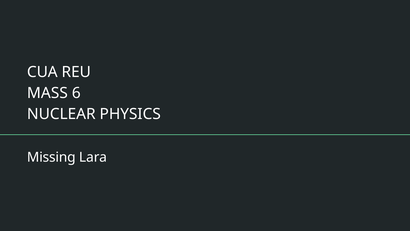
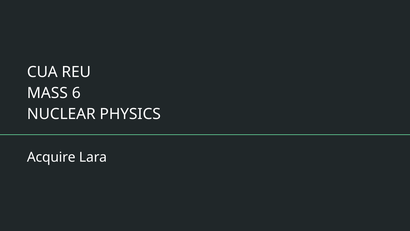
Missing: Missing -> Acquire (51, 157)
